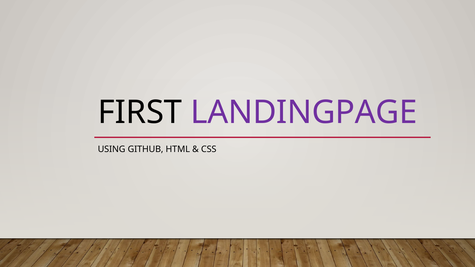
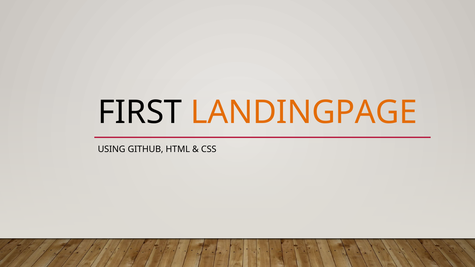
LANDINGPAGE colour: purple -> orange (304, 112)
